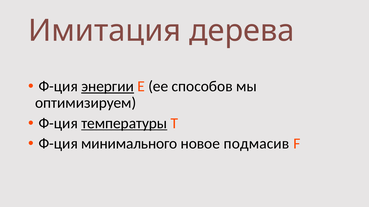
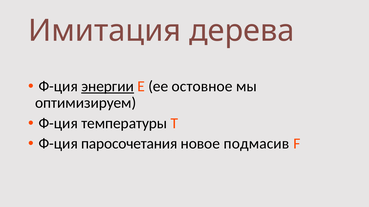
способов: способов -> остовное (202, 87)
температуры underline: present -> none (124, 124)
минимального: минимального -> паросочетания (129, 144)
